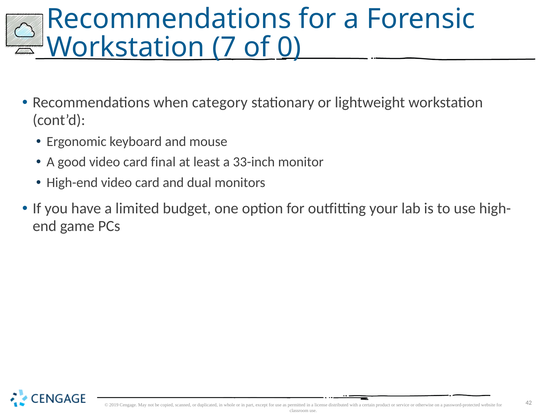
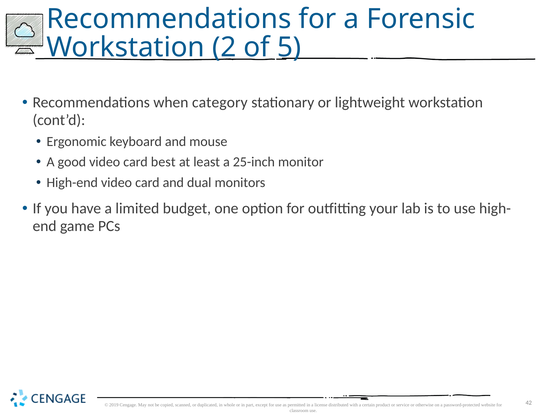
7: 7 -> 2 (224, 47)
0: 0 -> 5 (289, 47)
final: final -> best (163, 162)
33-inch: 33-inch -> 25-inch (254, 162)
